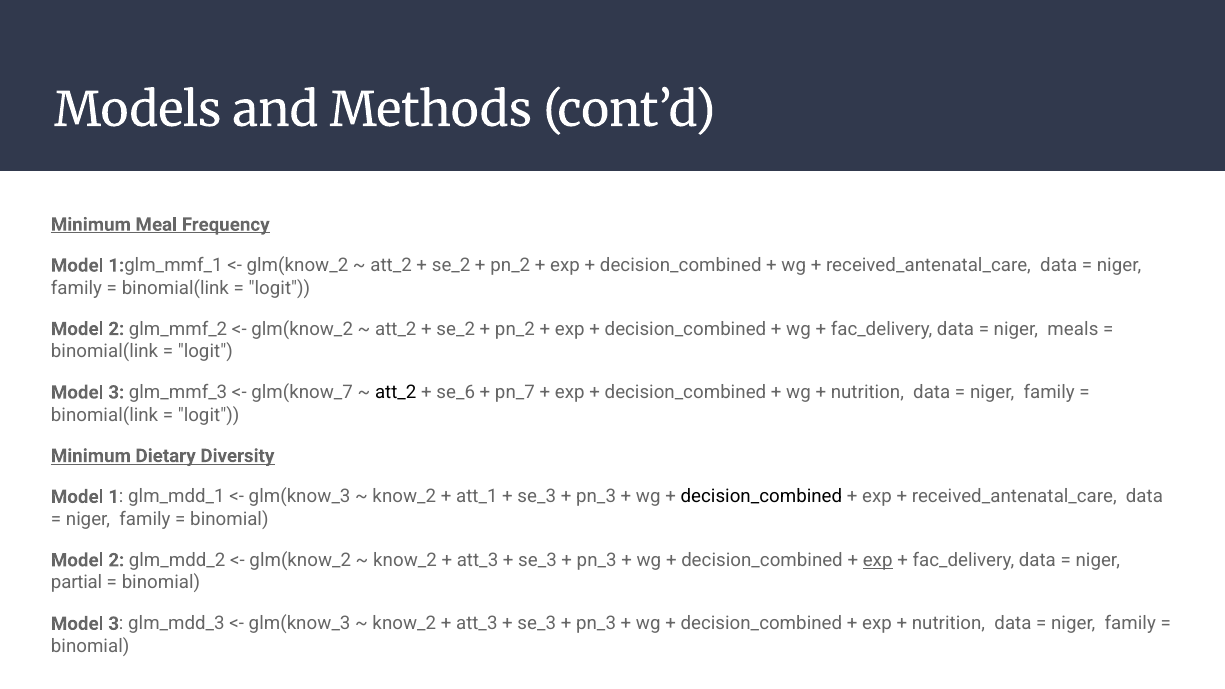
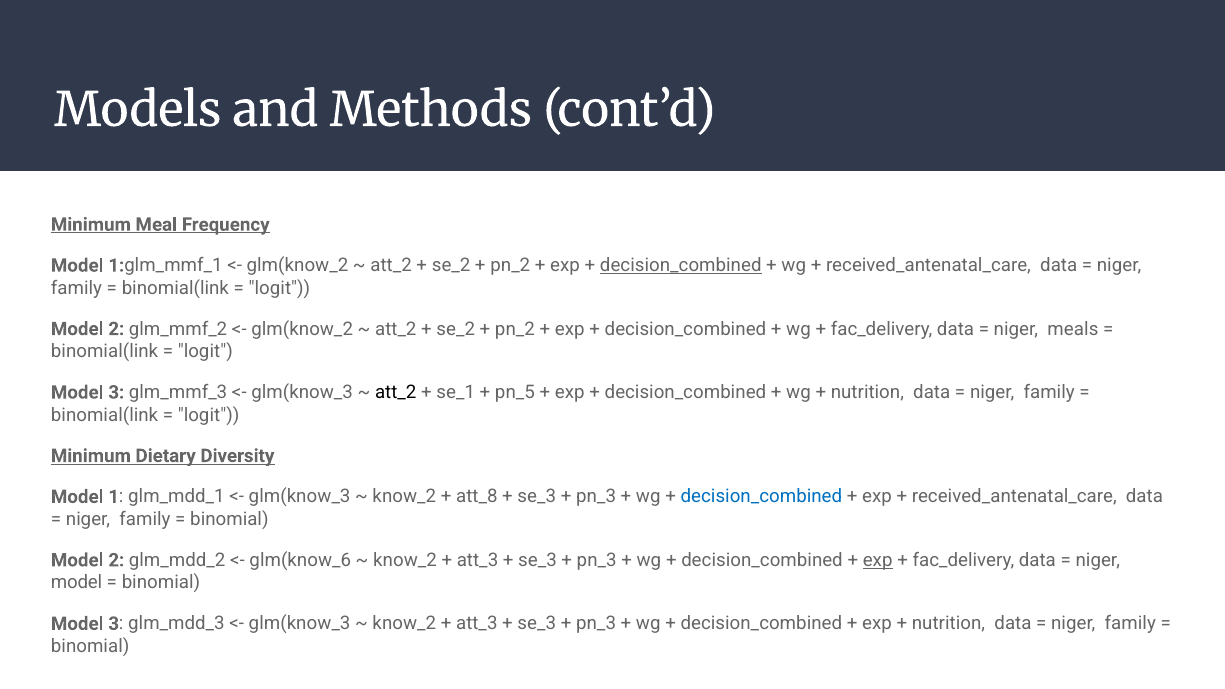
decision_combined underline: none -> present (681, 265)
glm(know_7: glm(know_7 -> glm(know_3 (302, 392)
se_6: se_6 -> se_1 (456, 392)
pn_7: pn_7 -> pn_5 (515, 392)
att_1: att_1 -> att_8 (477, 497)
decision_combined colour: black -> blue (761, 497)
glm(know_2: glm(know_2 -> glm(know_6 (300, 560)
partial: partial -> model (77, 583)
